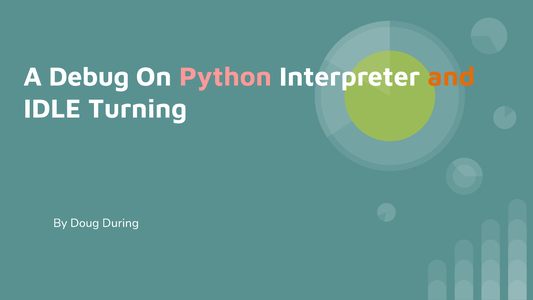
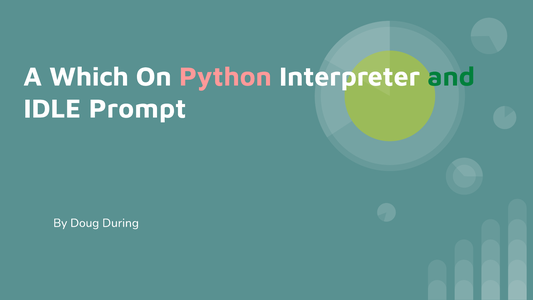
Debug: Debug -> Which (89, 77)
and colour: orange -> green (451, 77)
Turning: Turning -> Prompt (137, 109)
